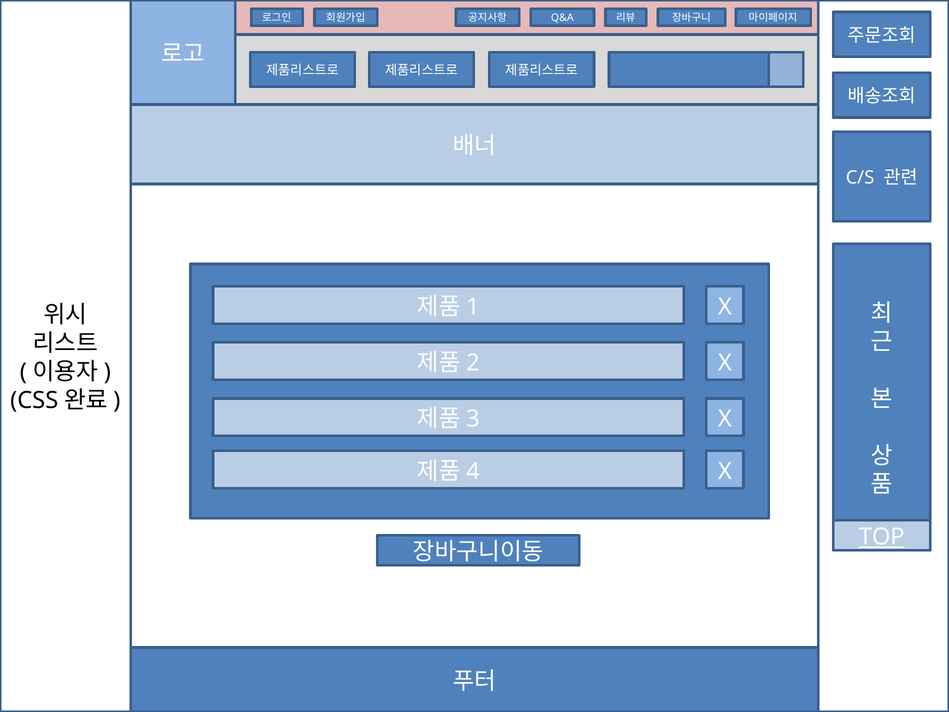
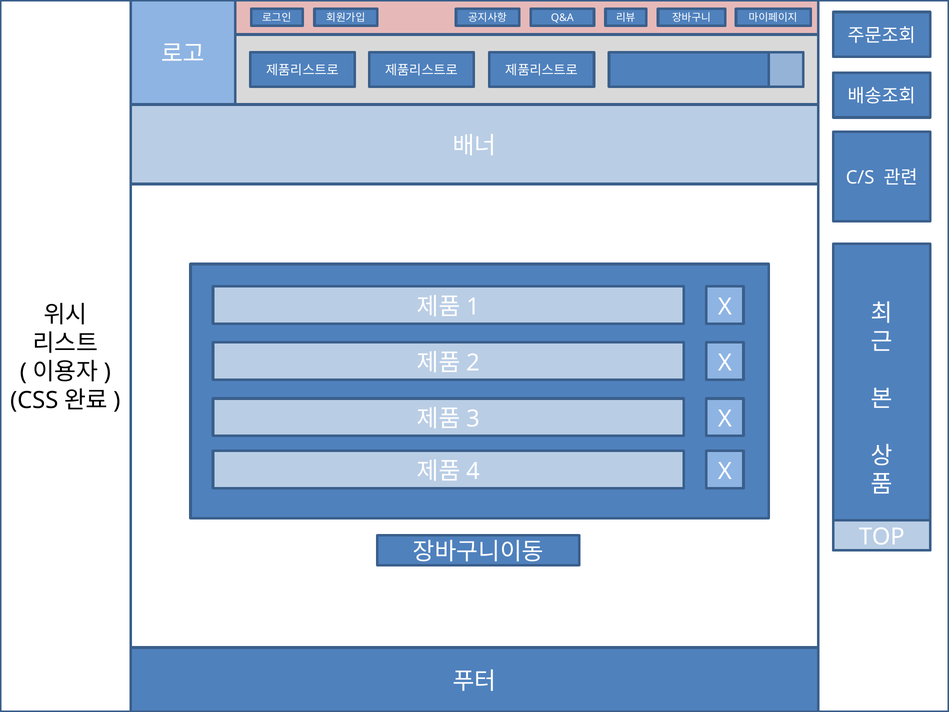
TOP underline: present -> none (882, 537)
